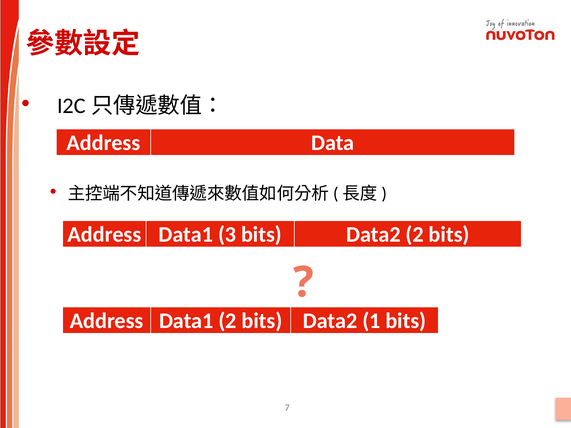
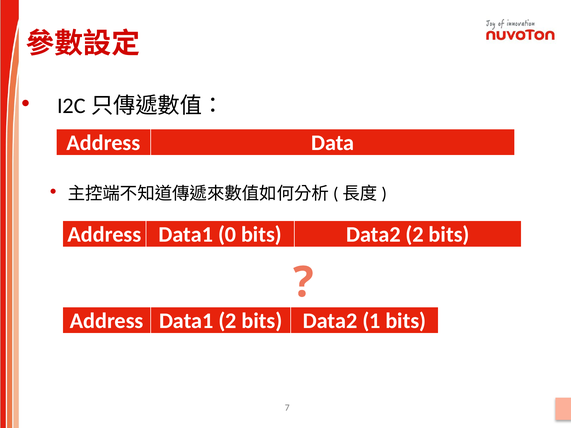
3: 3 -> 0 (227, 234)
